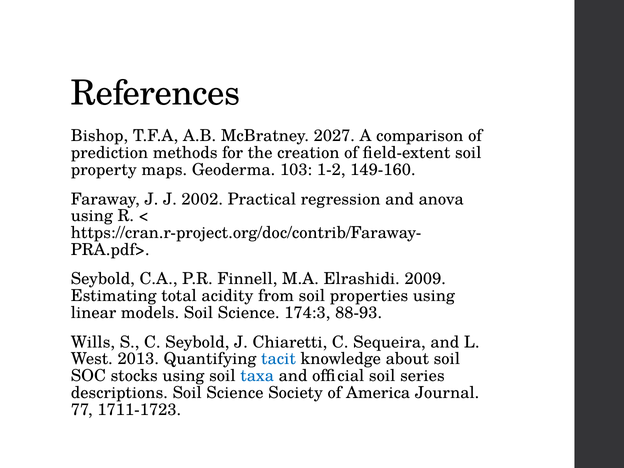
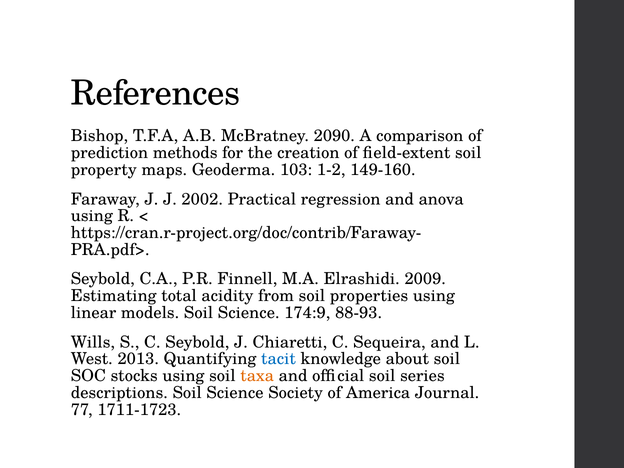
2027: 2027 -> 2090 (334, 136)
174:3: 174:3 -> 174:9 (307, 313)
taxa colour: blue -> orange (257, 376)
